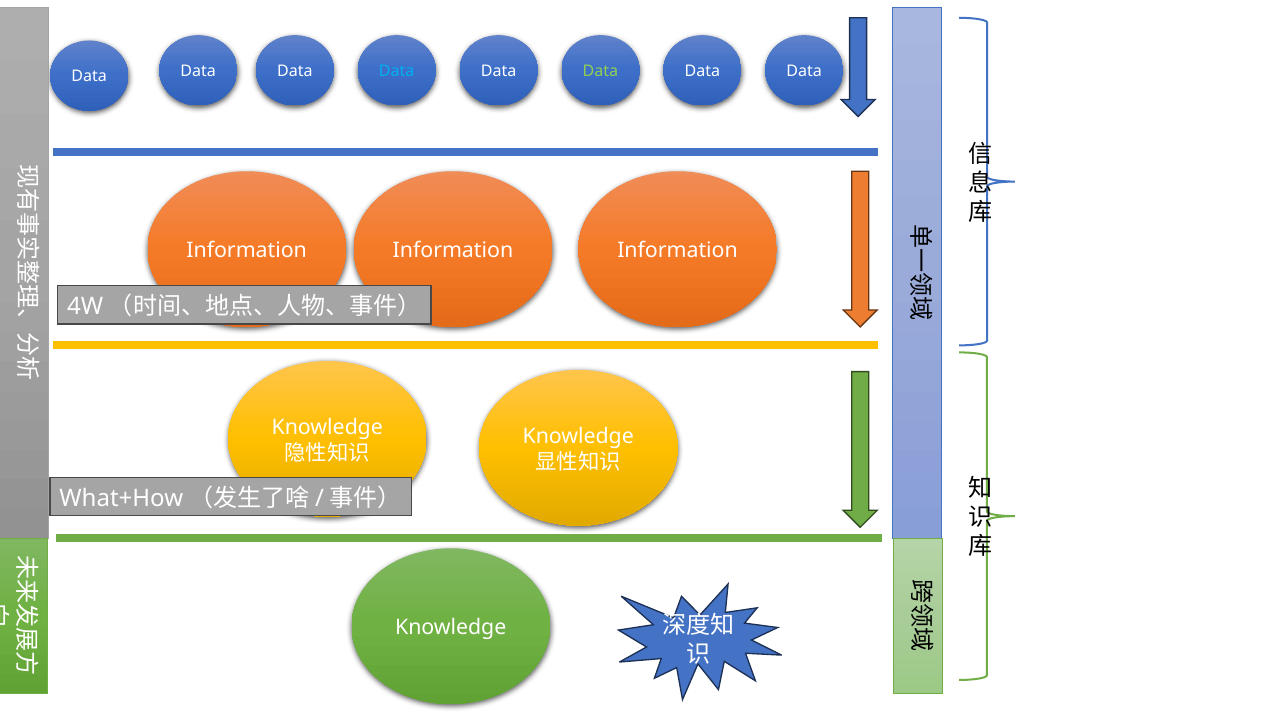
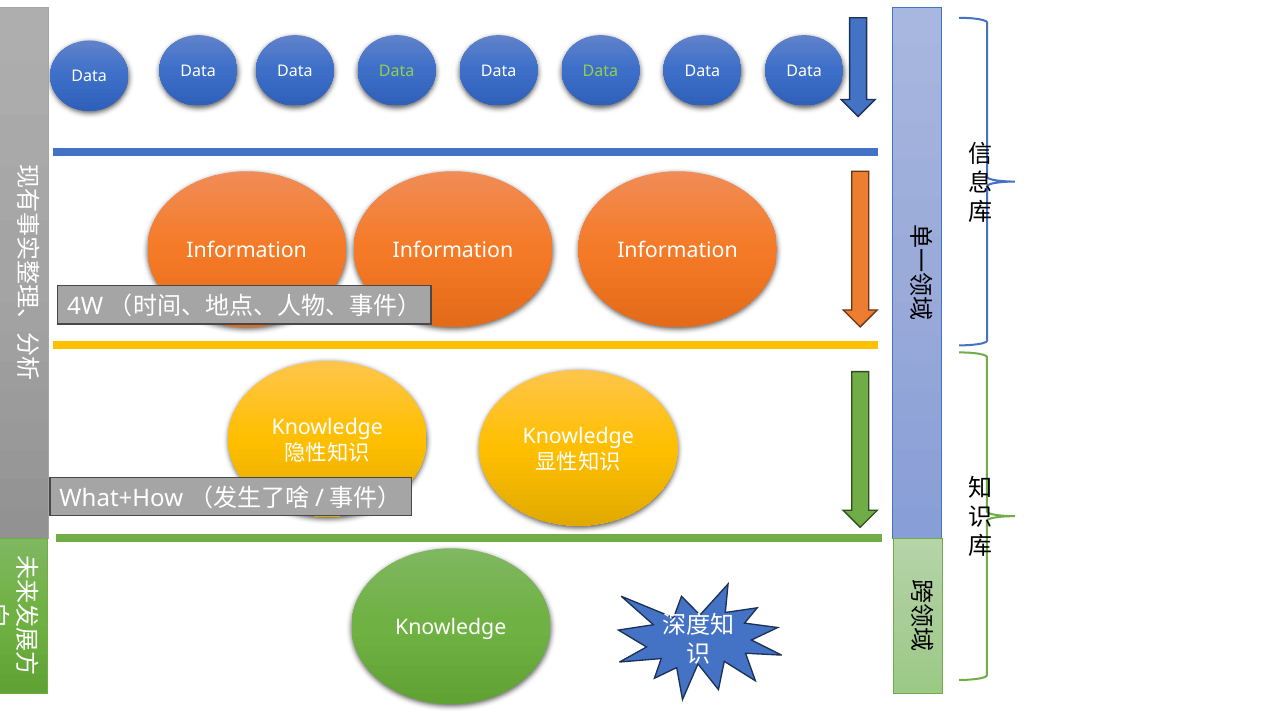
Data colour: light blue -> light green (397, 71)
